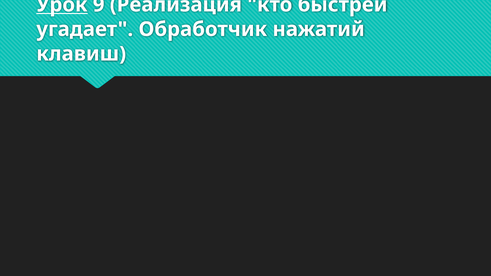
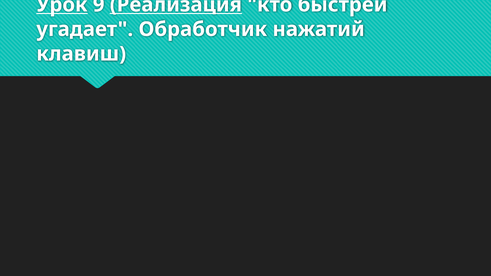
Реализация underline: none -> present (176, 5)
